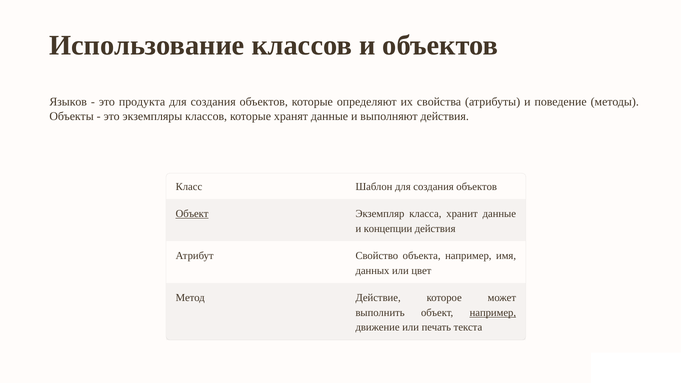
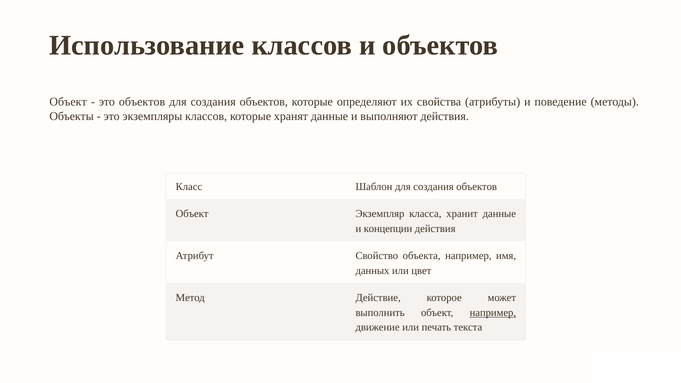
Языков: Языков -> Объект (68, 102)
это продукта: продукта -> объектов (142, 102)
Объект underline: present -> none (192, 214)
